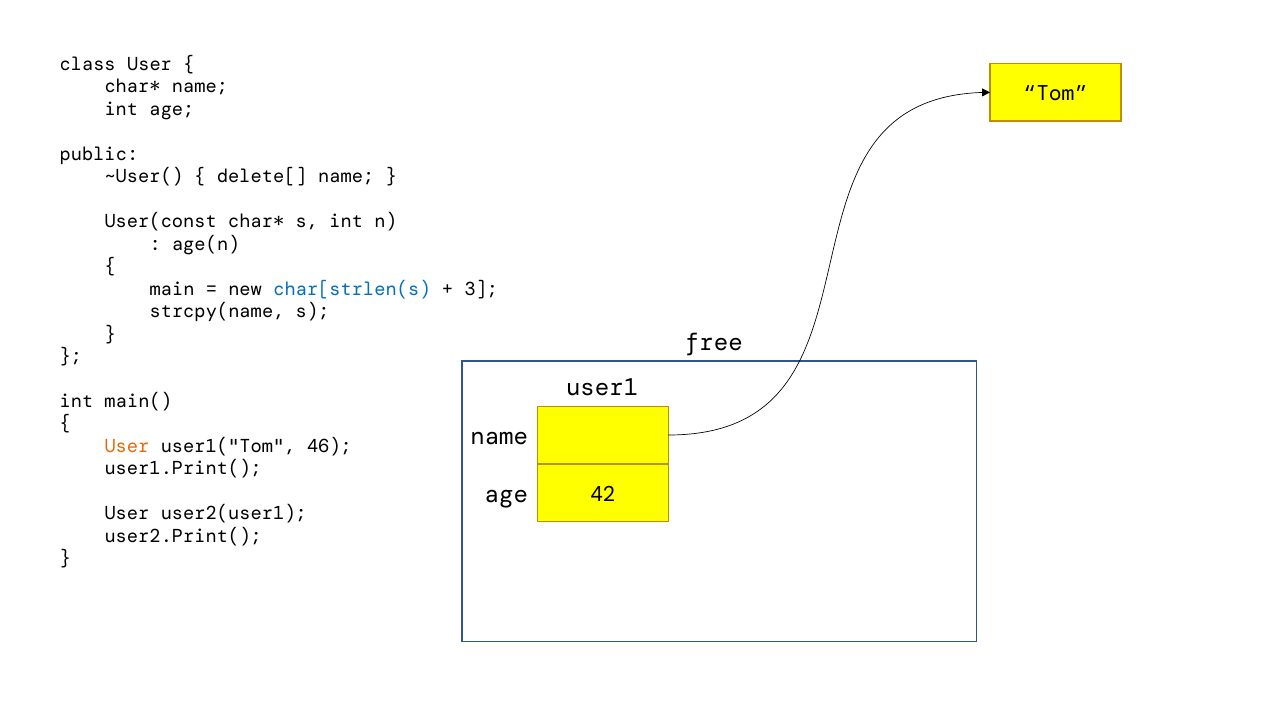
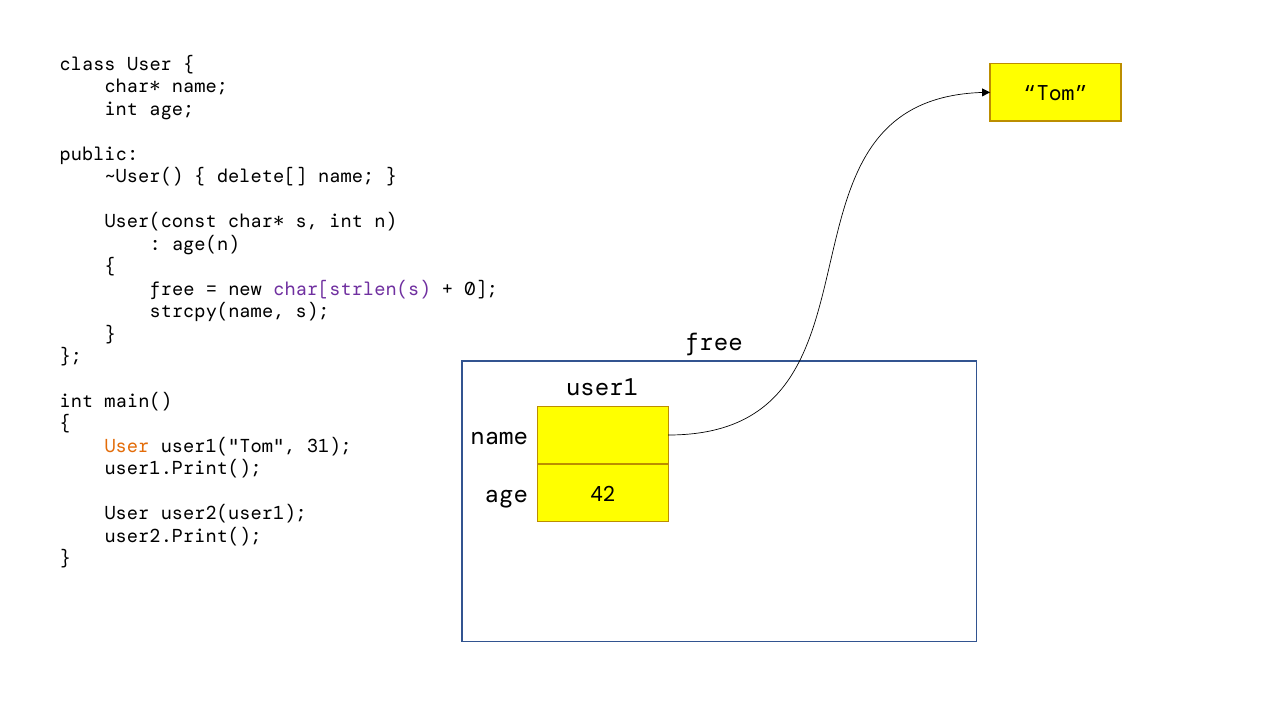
main: main -> free (172, 289)
char[strlen(s colour: blue -> purple (352, 289)
3: 3 -> 0 (481, 289)
46: 46 -> 31 (329, 446)
